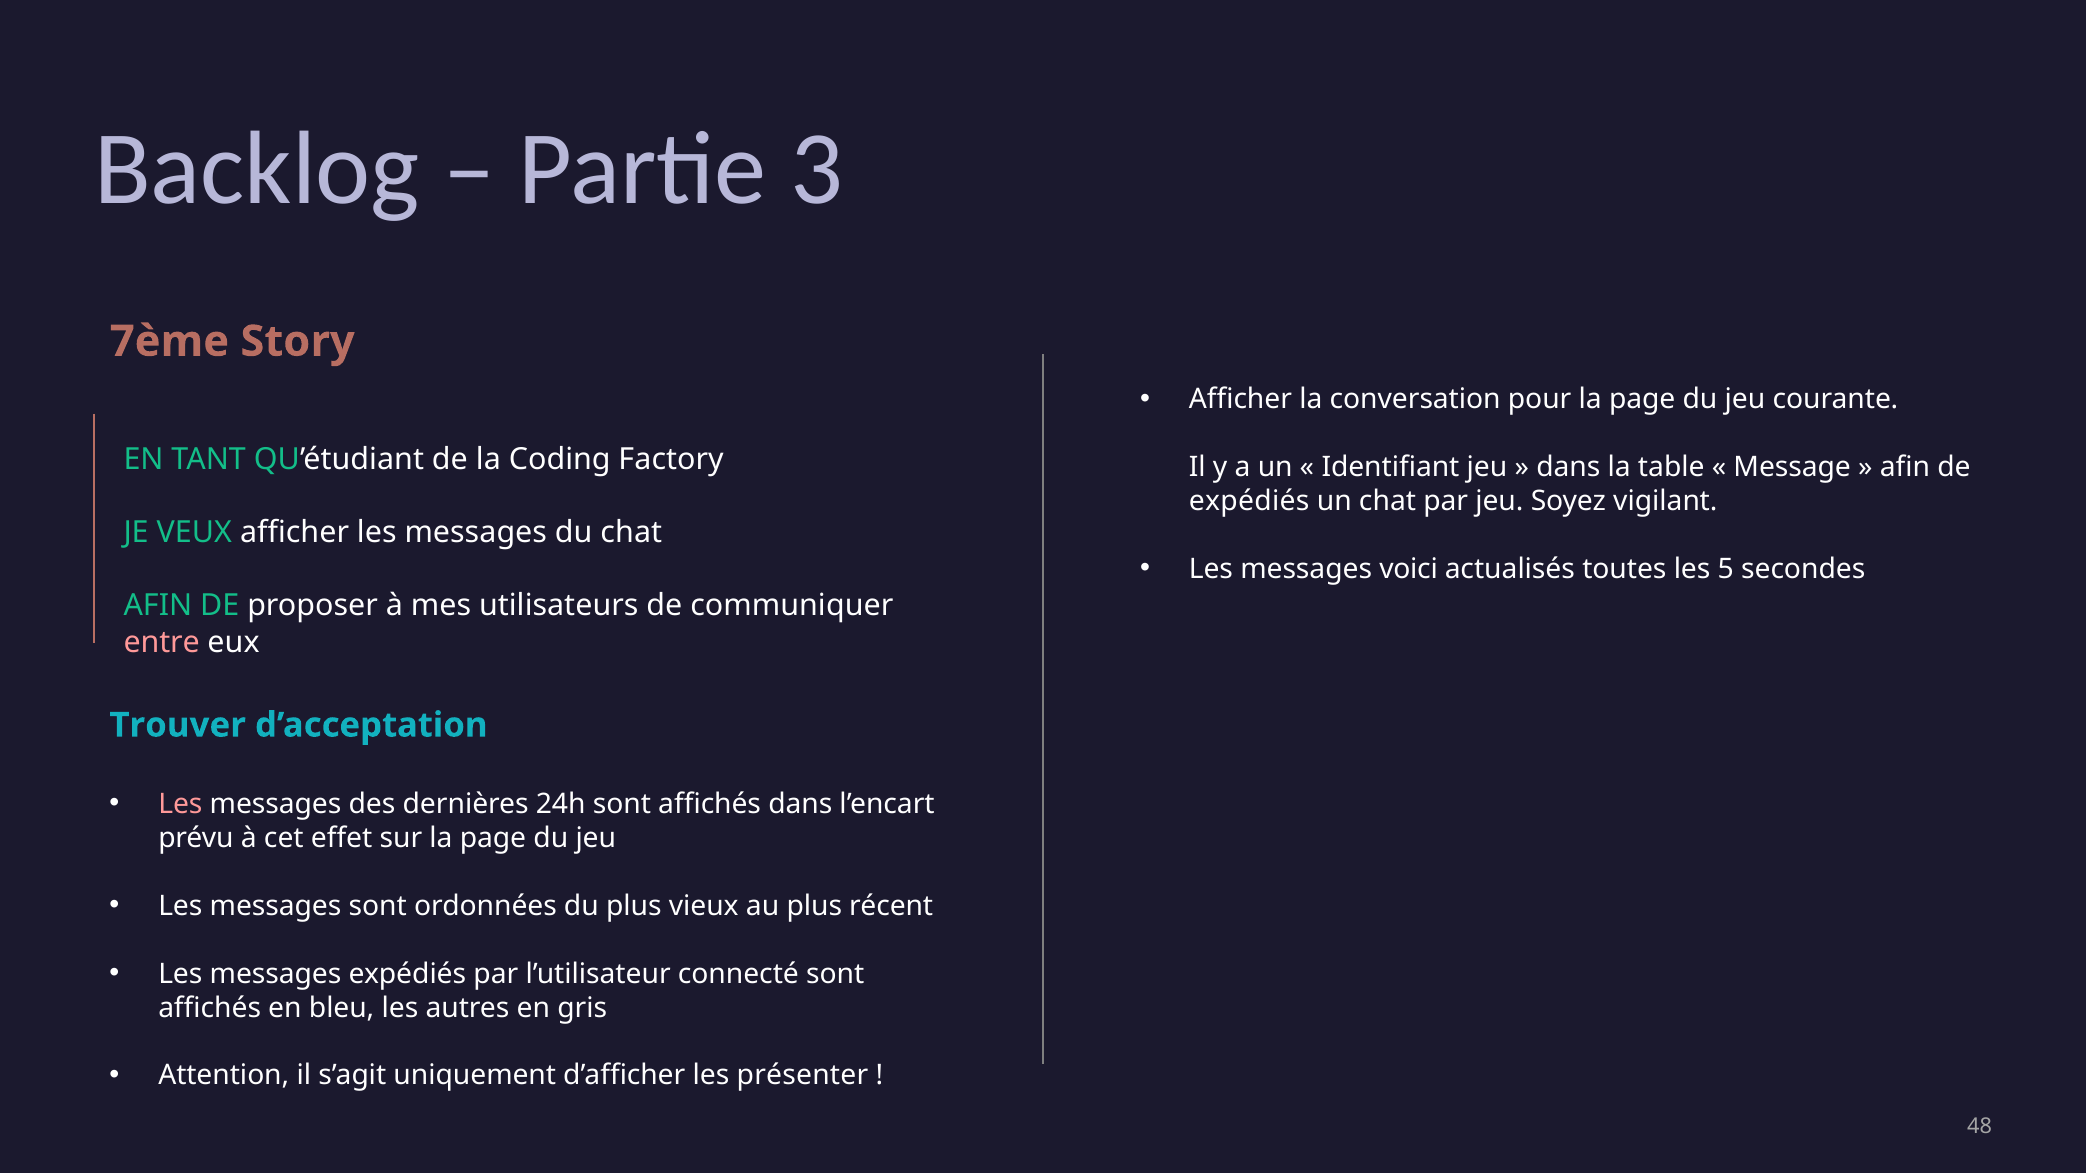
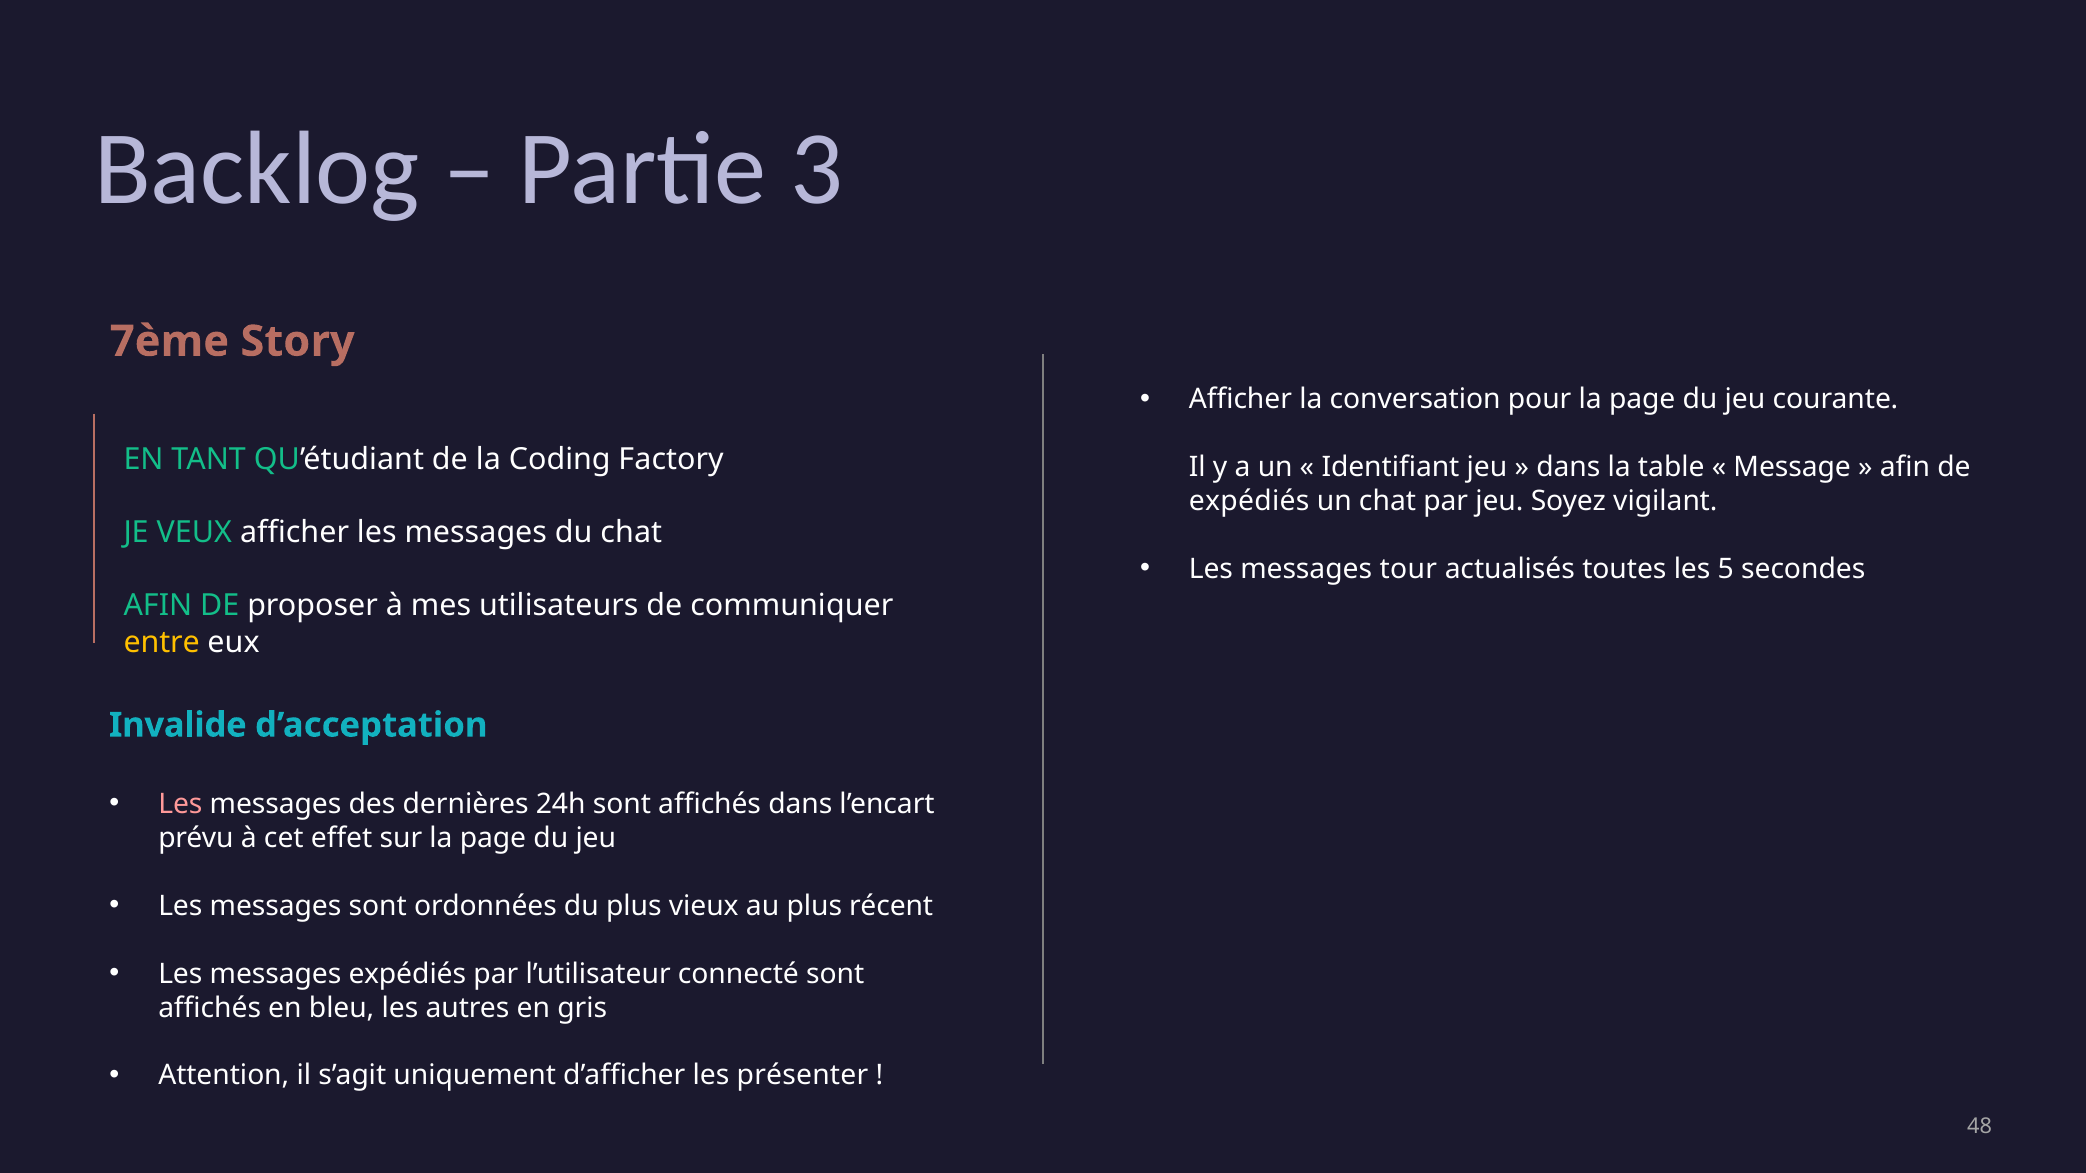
voici: voici -> tour (1408, 569)
entre colour: pink -> yellow (162, 643)
Trouver: Trouver -> Invalide (178, 725)
